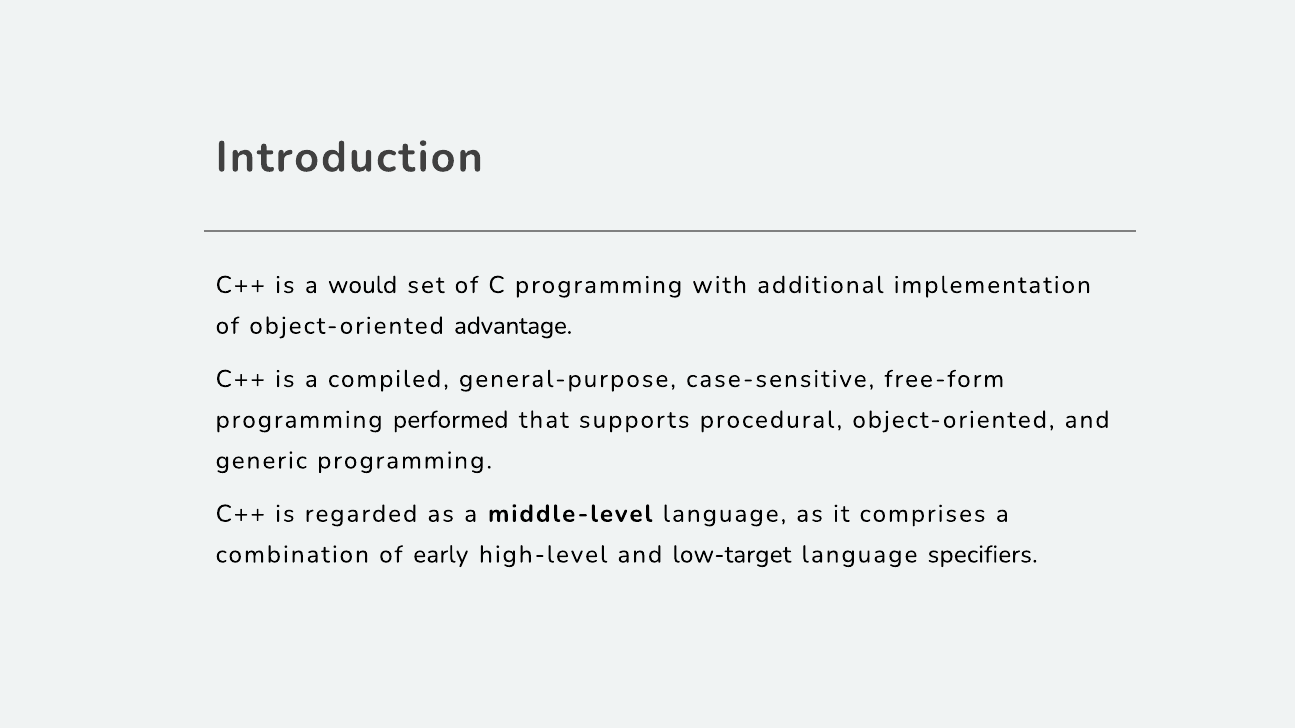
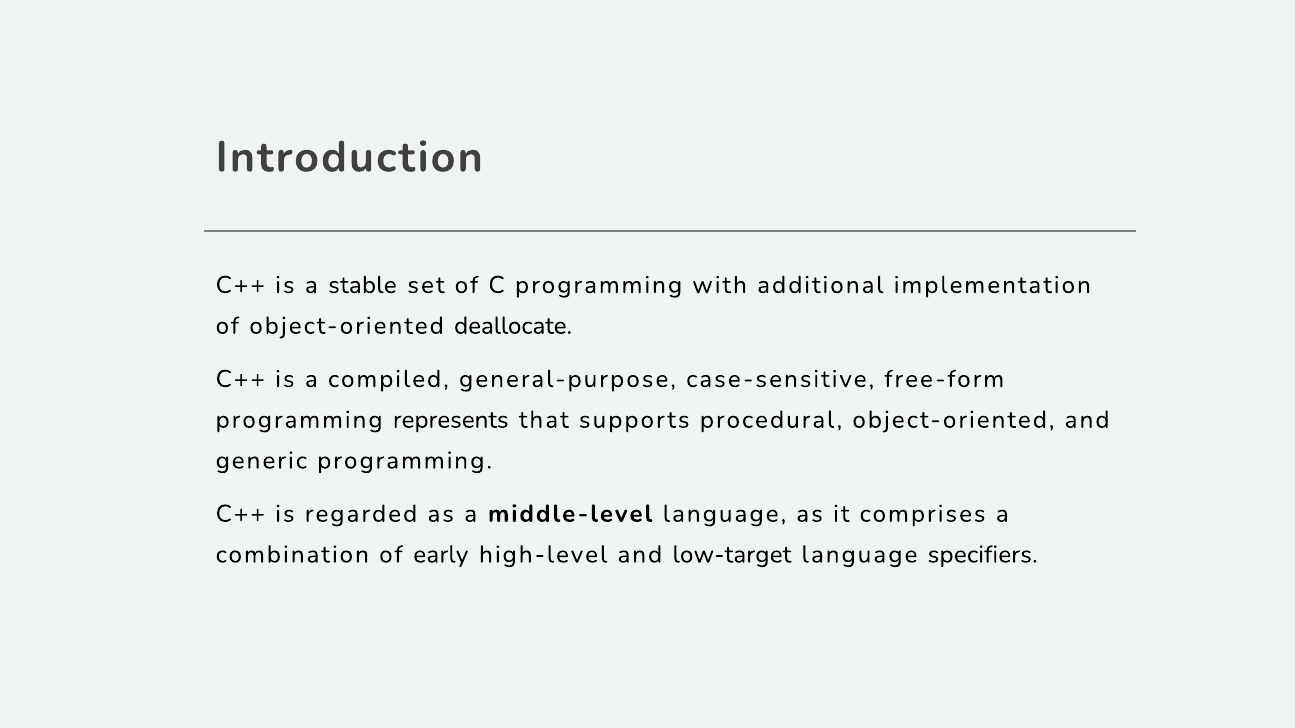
would: would -> stable (362, 285)
advantage: advantage -> deallocate (513, 326)
performed: performed -> represents (451, 420)
